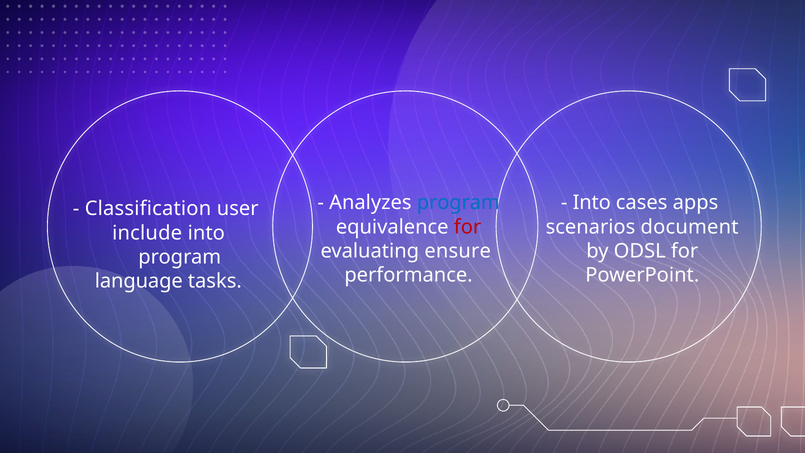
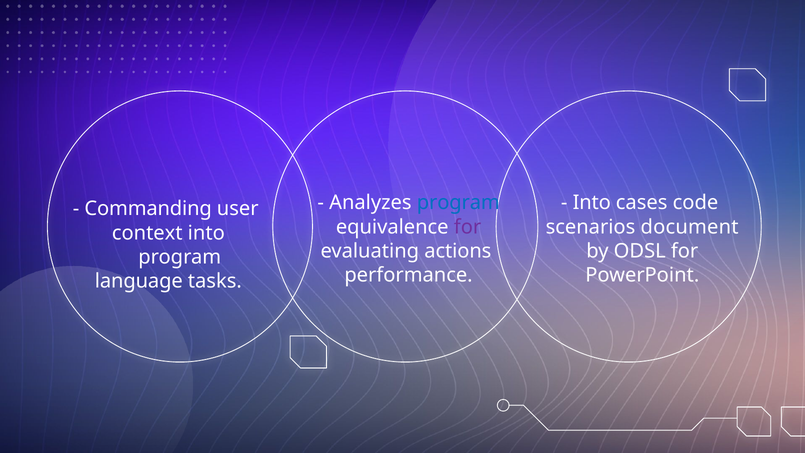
apps: apps -> code (695, 203)
Classification: Classification -> Commanding (148, 209)
for colour: red -> purple (468, 227)
include: include -> context (147, 233)
ensure: ensure -> actions (458, 251)
